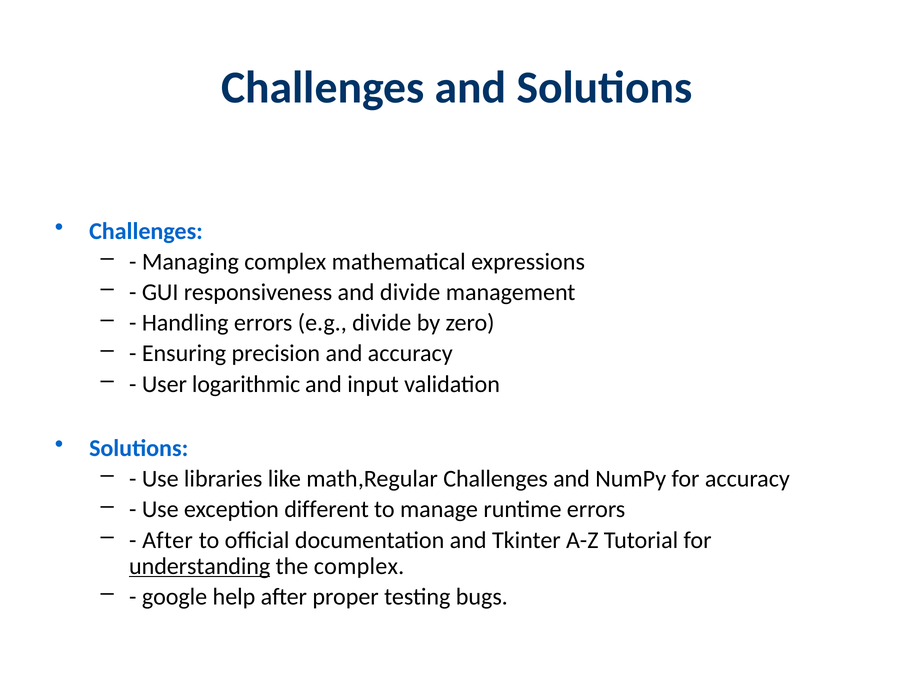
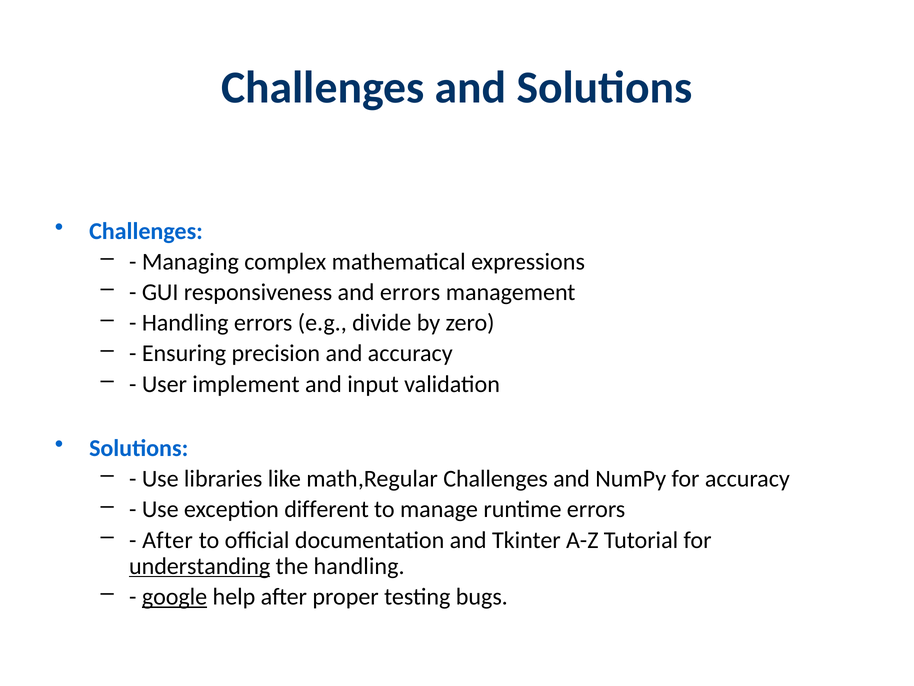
and divide: divide -> errors (410, 292)
logarithmic: logarithmic -> implement (246, 384)
the complex: complex -> handling (359, 566)
google underline: none -> present (175, 596)
